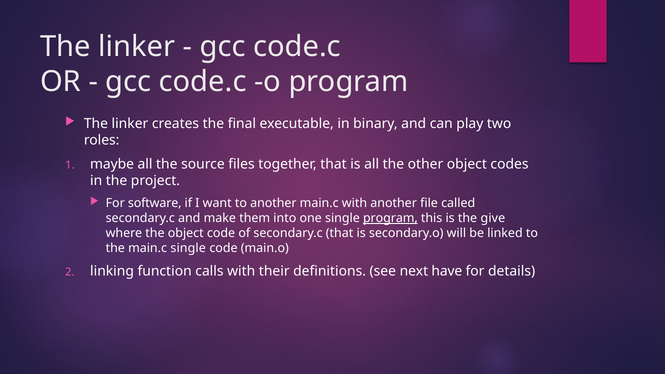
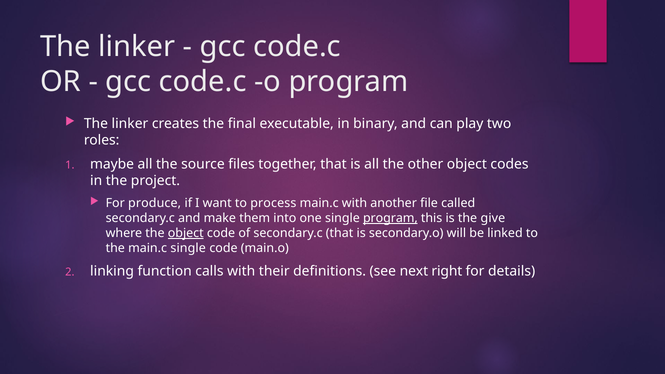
software: software -> produce (155, 203)
to another: another -> process (273, 203)
object underline: none -> present (186, 233)
have: have -> right (447, 271)
